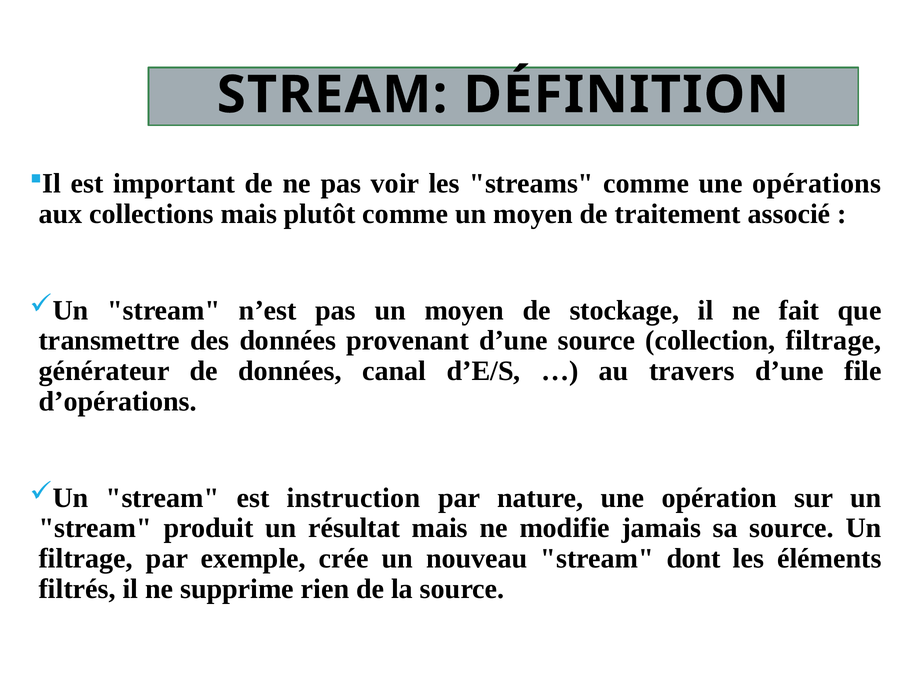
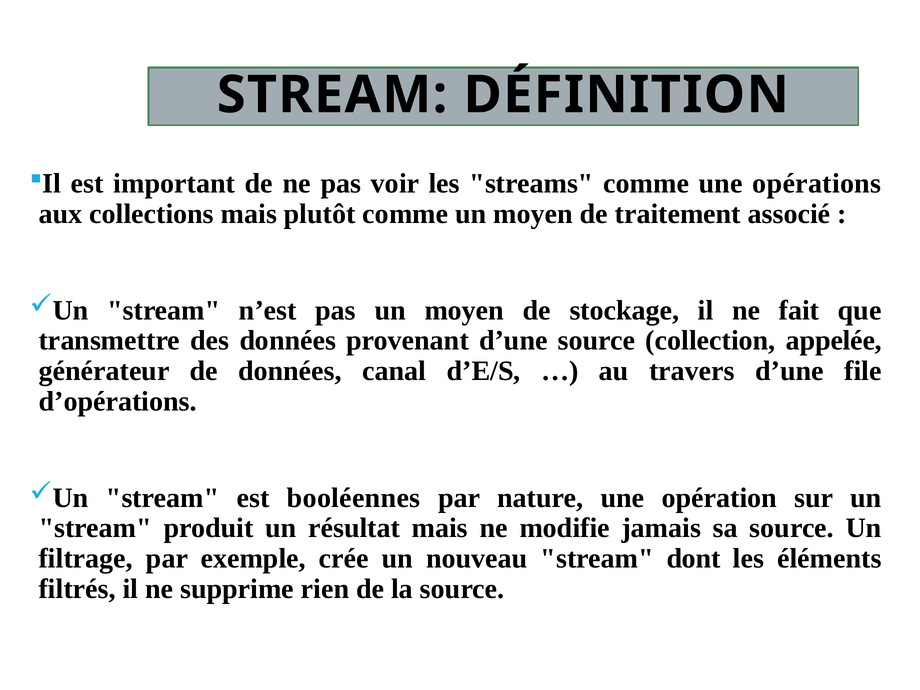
collection filtrage: filtrage -> appelée (834, 341)
instruction: instruction -> booléennes (354, 498)
